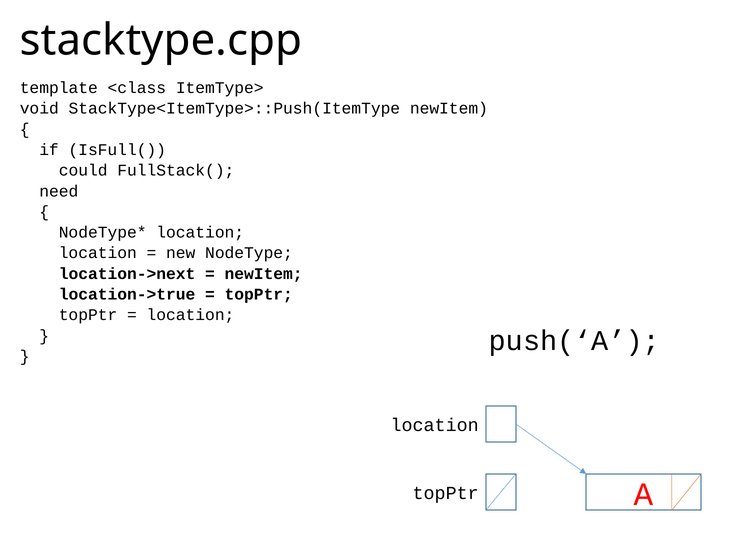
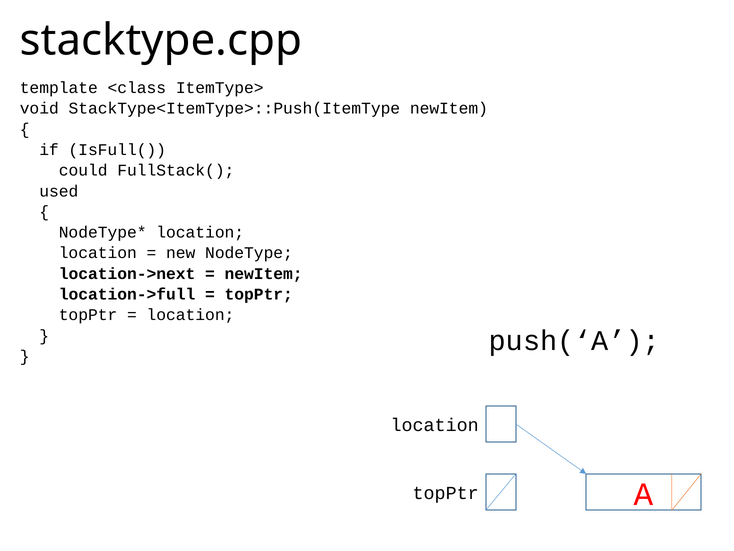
need: need -> used (59, 191)
location->true: location->true -> location->full (127, 294)
